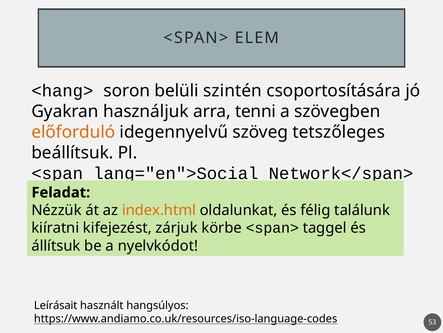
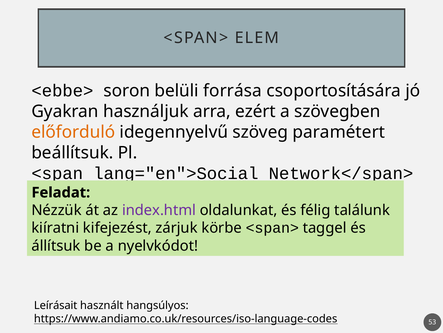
<hang>: <hang> -> <ebbe> (62, 90)
szintén: szintén -> forrása (233, 90)
tenni: tenni -> ezért (256, 111)
tetszőleges: tetszőleges -> paramétert (339, 132)
index.html colour: orange -> purple (159, 210)
